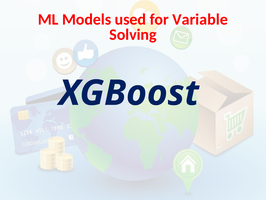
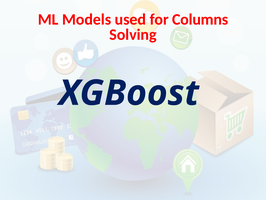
Variable: Variable -> Columns (200, 19)
